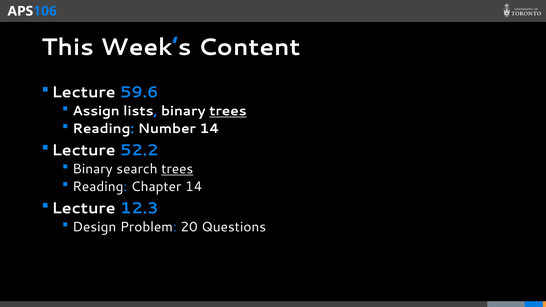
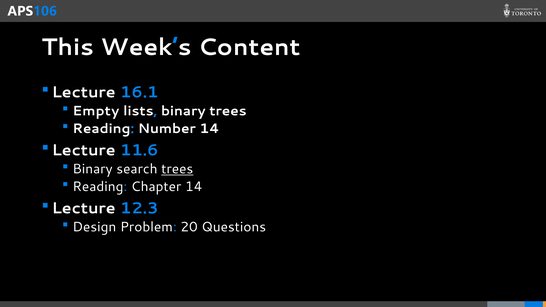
59.6: 59.6 -> 16.1 (139, 92)
Assign: Assign -> Empty (96, 111)
trees underline: present -> none (228, 111)
52.2: 52.2 -> 11.6 (139, 150)
